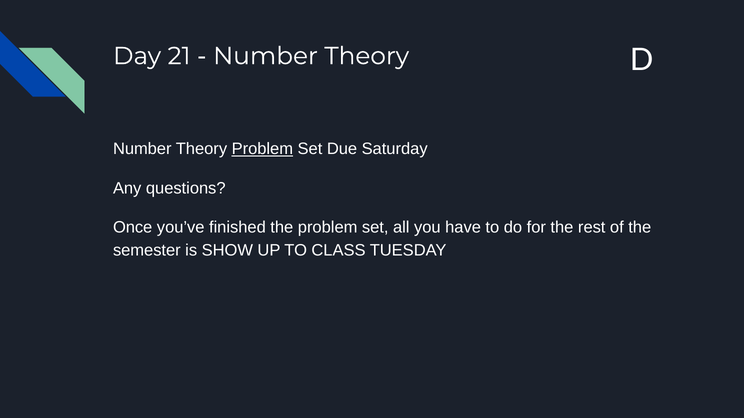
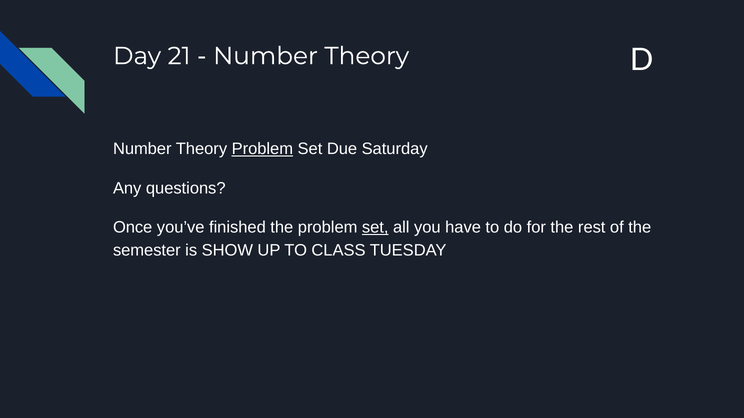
set underline: none -> present (375, 228)
